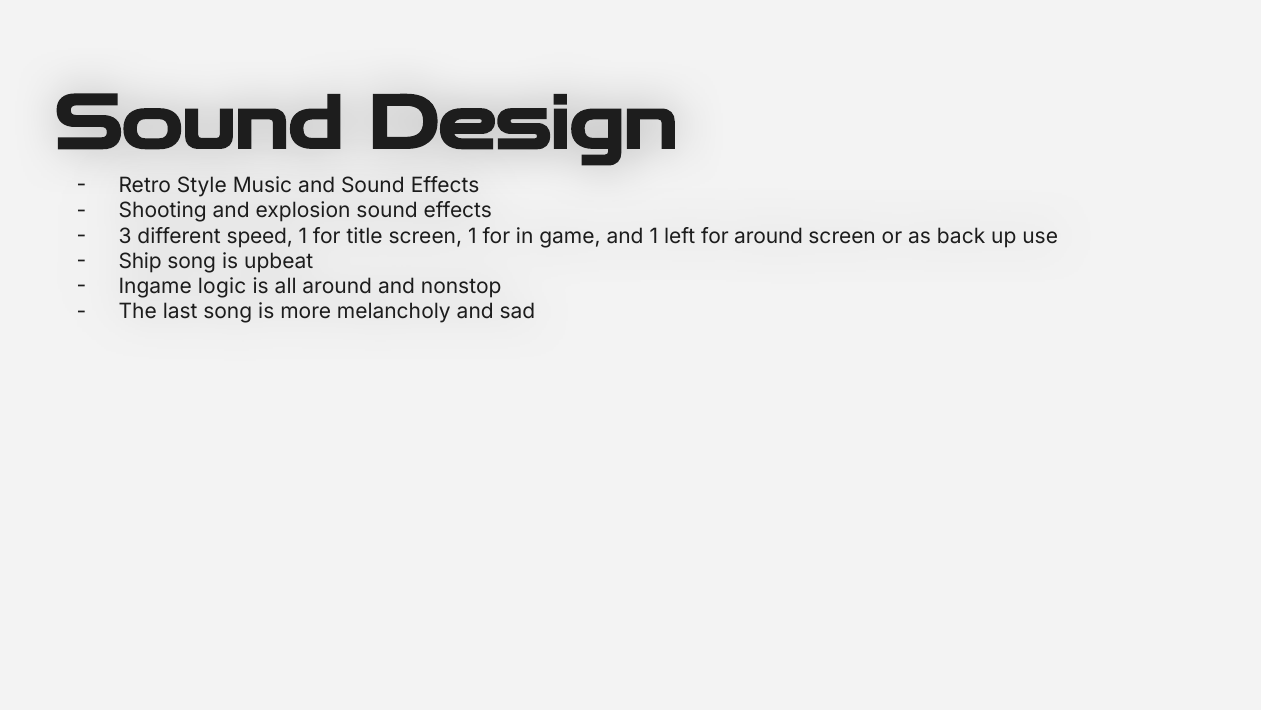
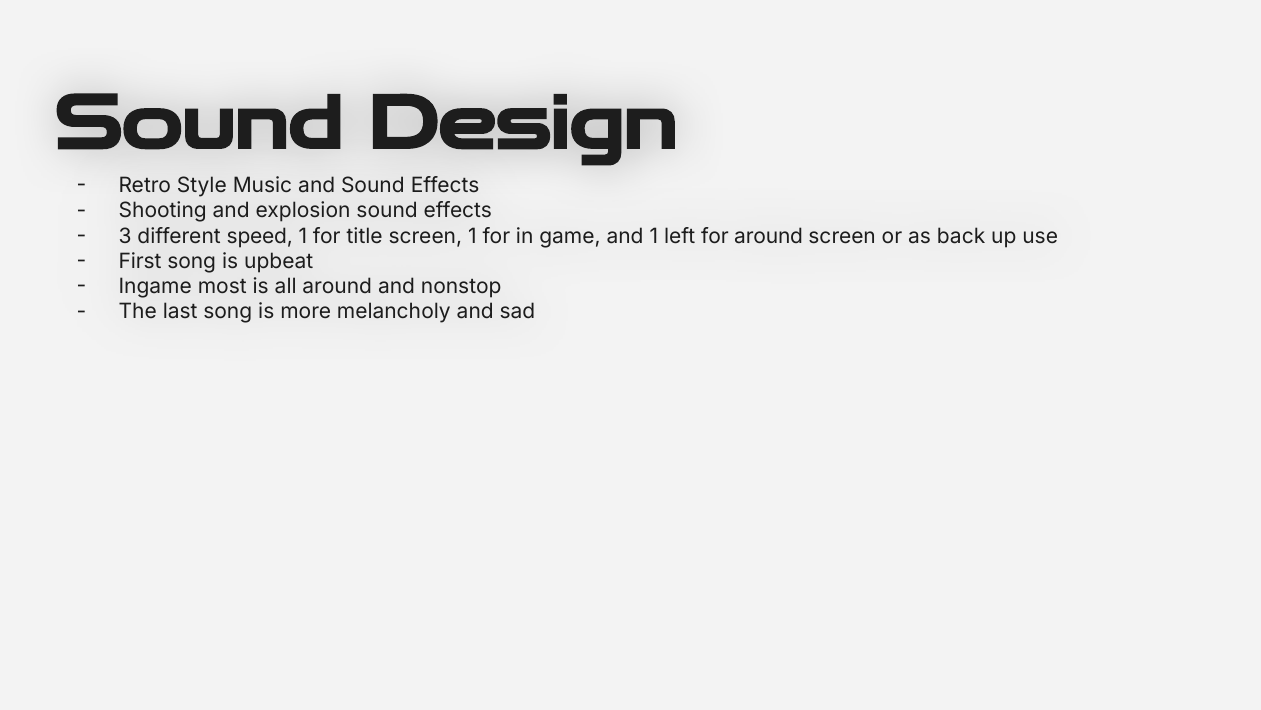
Ship: Ship -> First (140, 261)
logic: logic -> most (222, 286)
